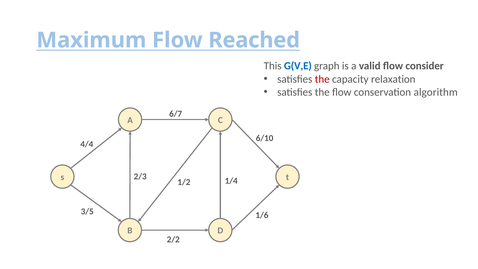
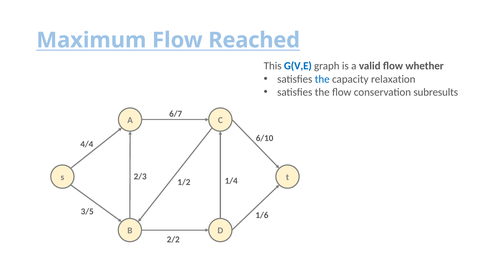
consider: consider -> whether (425, 66)
the colour: red -> blue (322, 79)
algorithm: algorithm -> subresults (436, 92)
